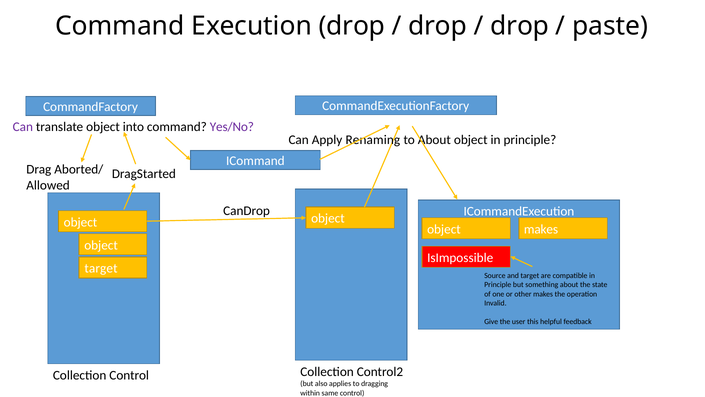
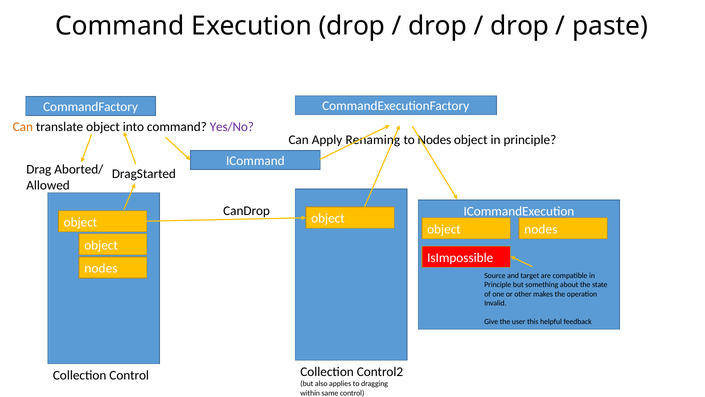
Can colour: purple -> orange (23, 127)
to About: About -> Nodes (434, 140)
makes: makes -> nodes (541, 229)
target: target -> nodes (101, 268)
